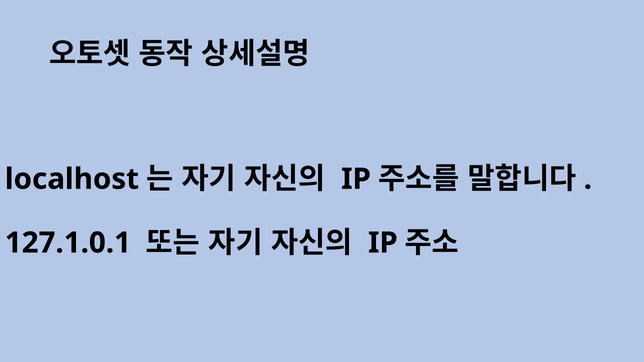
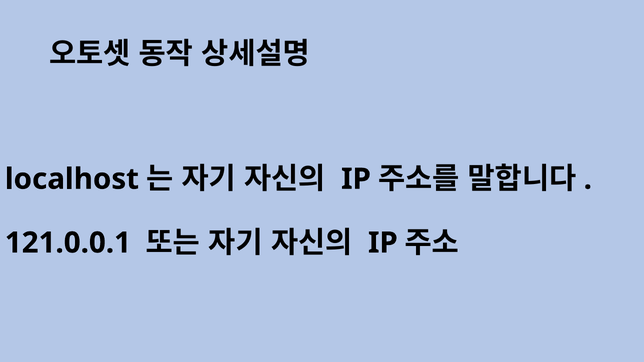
127.1.0.1: 127.1.0.1 -> 121.0.0.1 (68, 243)
